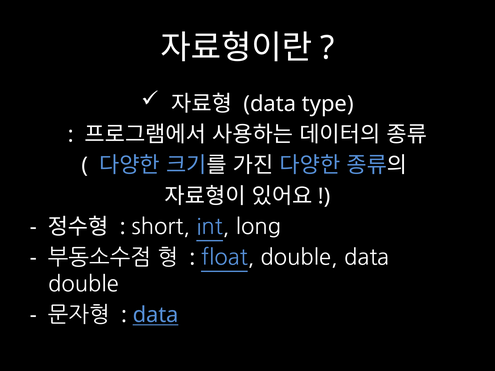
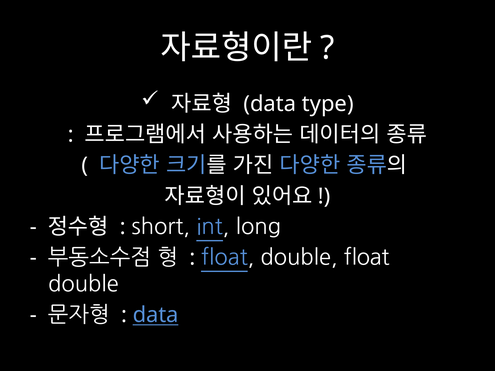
double data: data -> float (367, 258)
